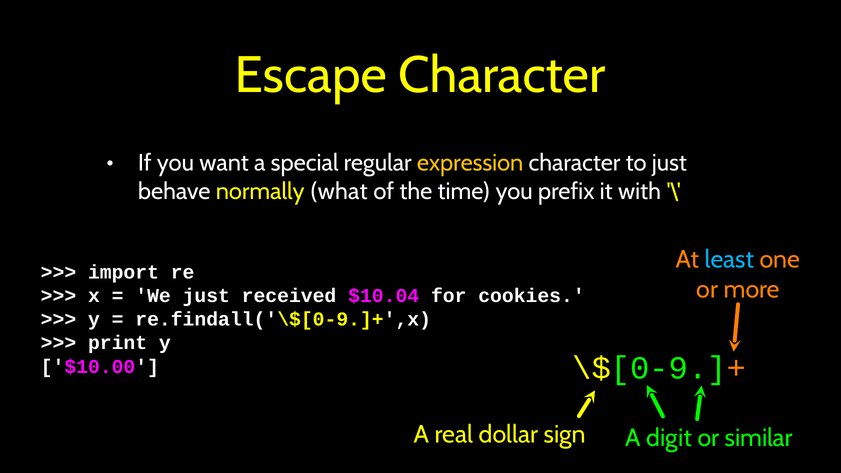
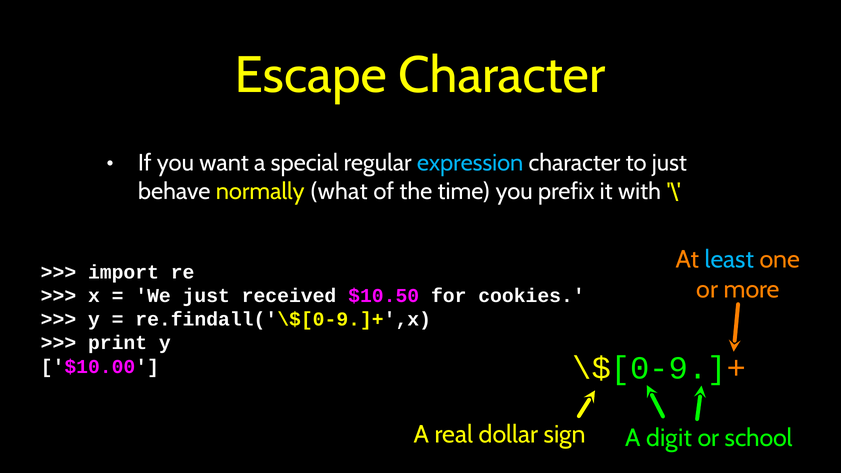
expression colour: yellow -> light blue (470, 163)
$10.04: $10.04 -> $10.50 (384, 296)
similar: similar -> school (759, 438)
